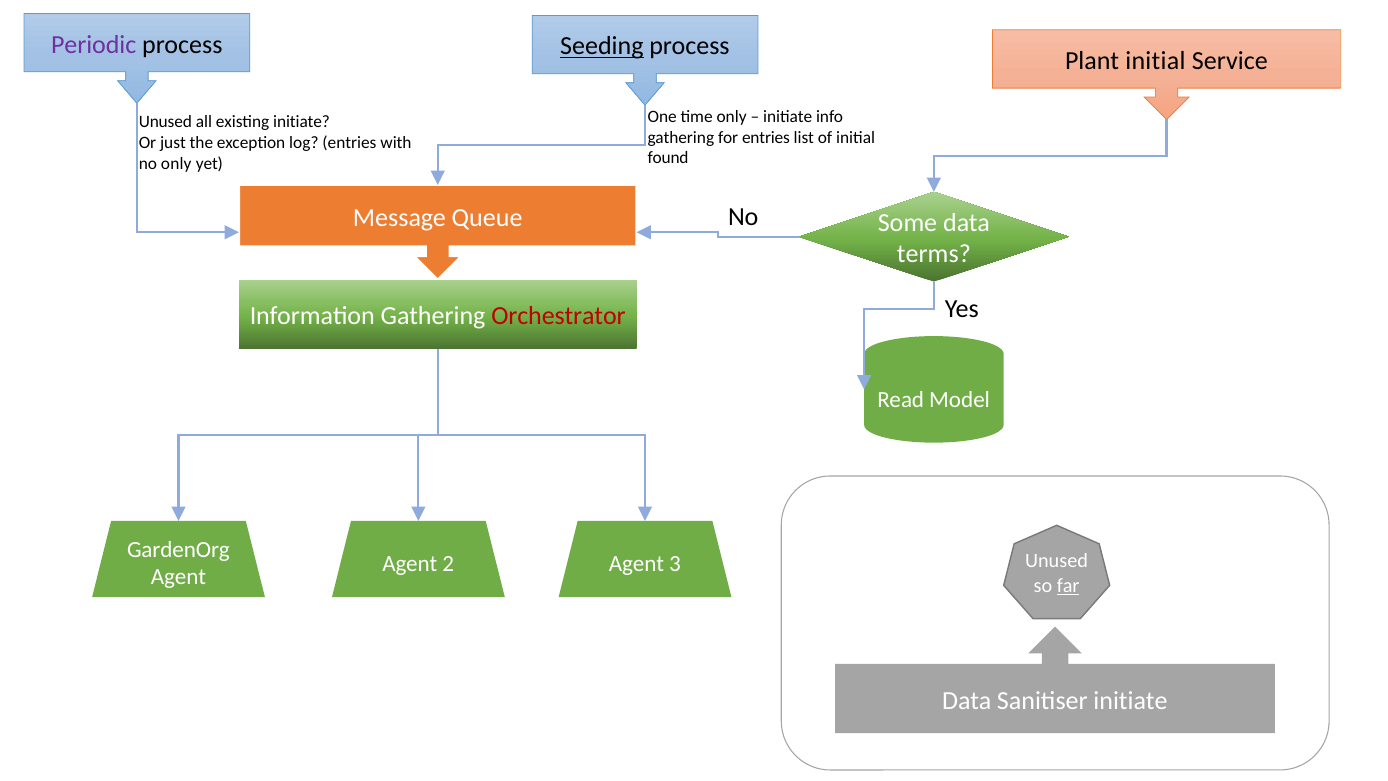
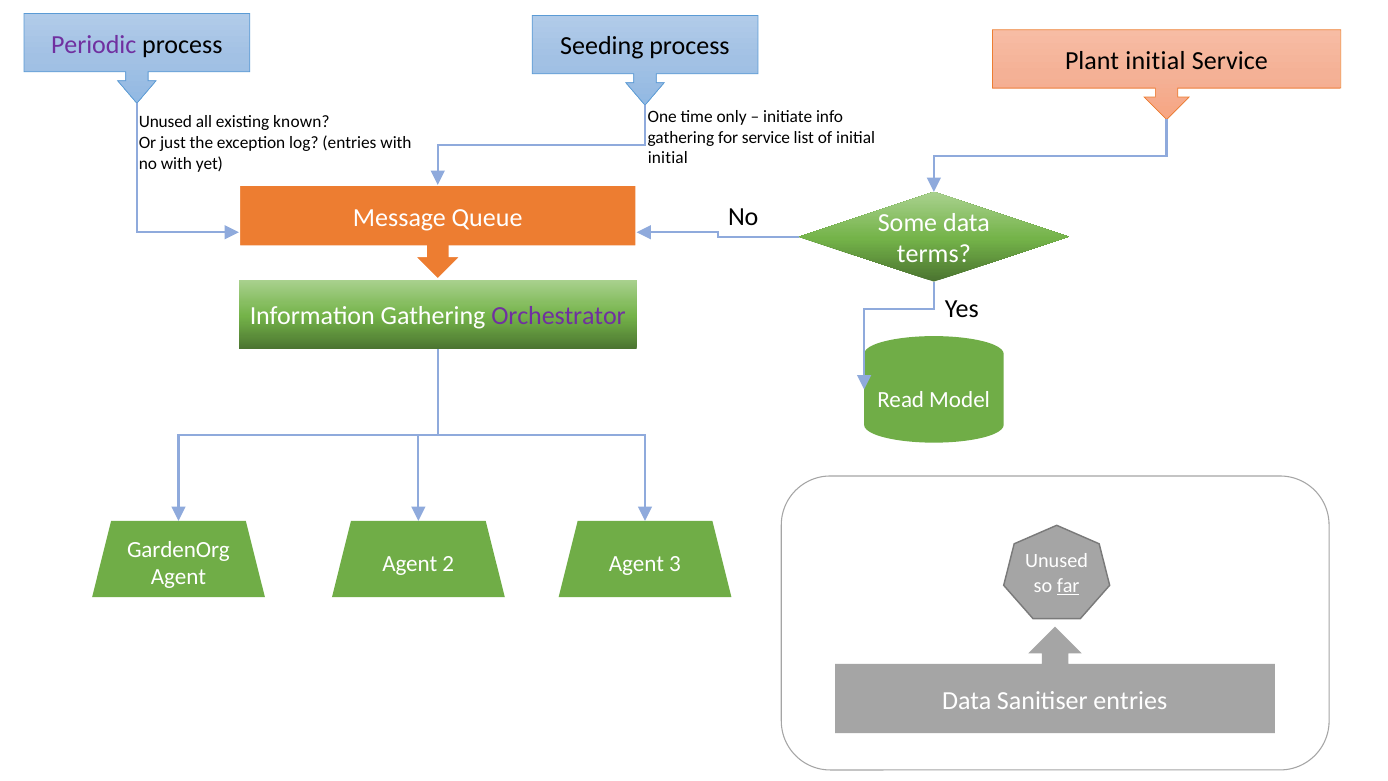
Seeding underline: present -> none (602, 46)
existing initiate: initiate -> known (301, 122)
for entries: entries -> service (766, 137)
found: found -> initial (668, 158)
no only: only -> with (176, 163)
Orchestrator colour: red -> purple (559, 316)
Sanitiser initiate: initiate -> entries (1130, 700)
